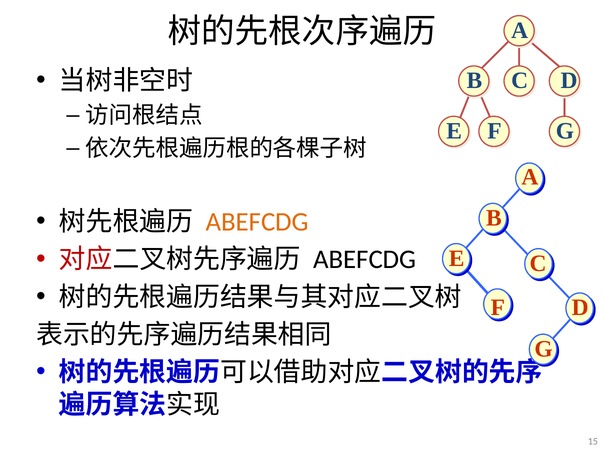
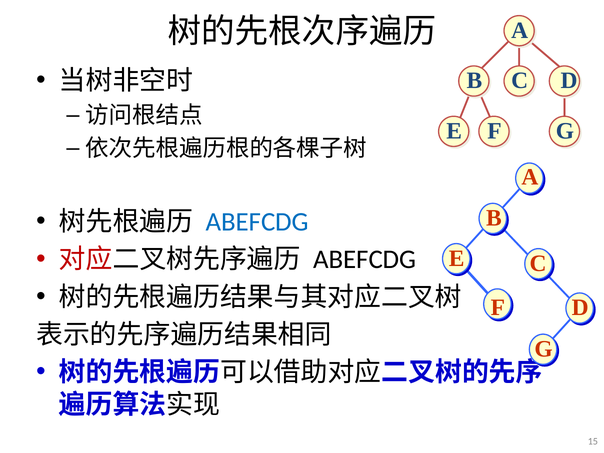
ABEFCDG colour: orange -> blue (257, 222)
